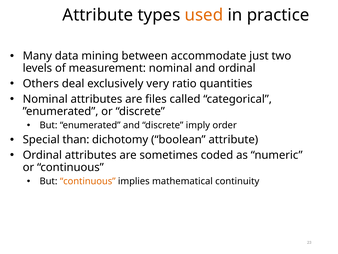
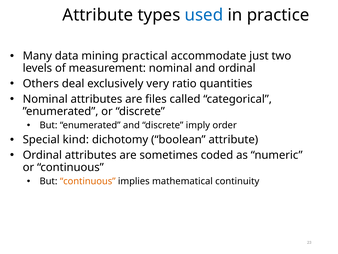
used colour: orange -> blue (204, 15)
between: between -> practical (145, 56)
than: than -> kind (76, 139)
